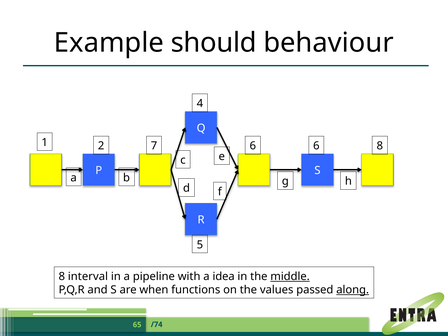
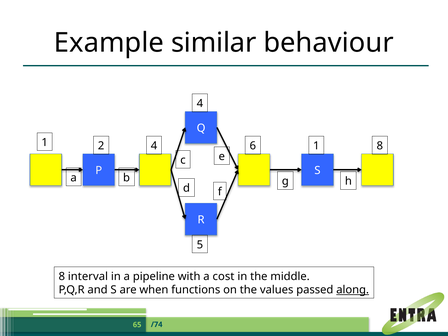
should: should -> similar (214, 43)
2 7: 7 -> 4 (154, 146)
6 6: 6 -> 1 (316, 146)
idea: idea -> cost (224, 276)
middle underline: present -> none (290, 276)
